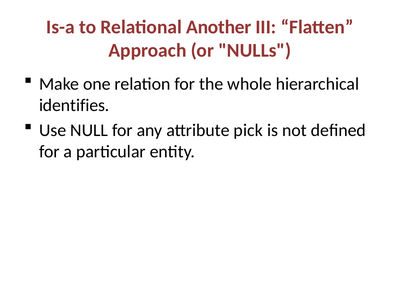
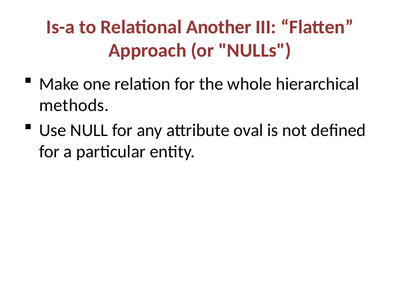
identifies: identifies -> methods (74, 105)
pick: pick -> oval (248, 130)
